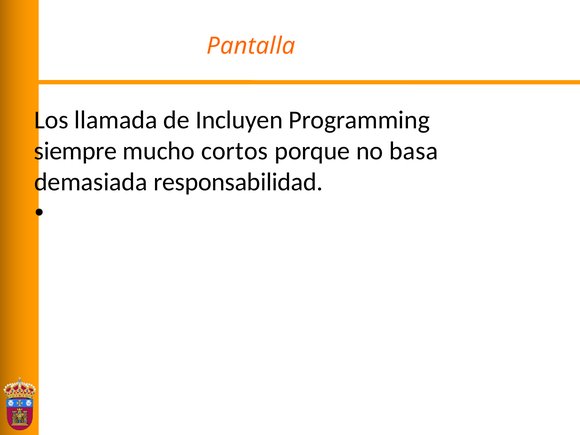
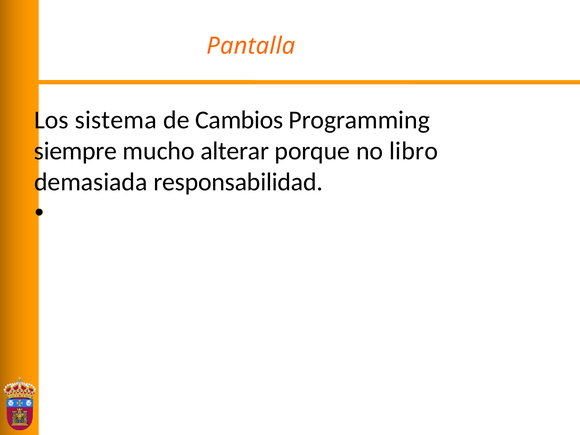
llamada: llamada -> sistema (116, 120)
Incluyen: Incluyen -> Cambios (239, 120)
cortos: cortos -> alterar (235, 151)
basa: basa -> libro (414, 151)
